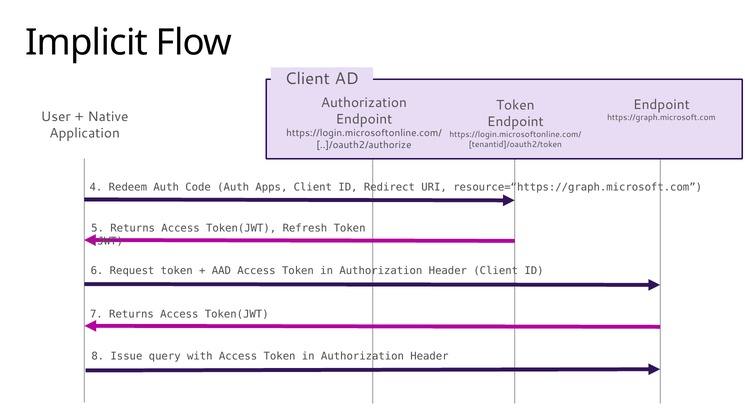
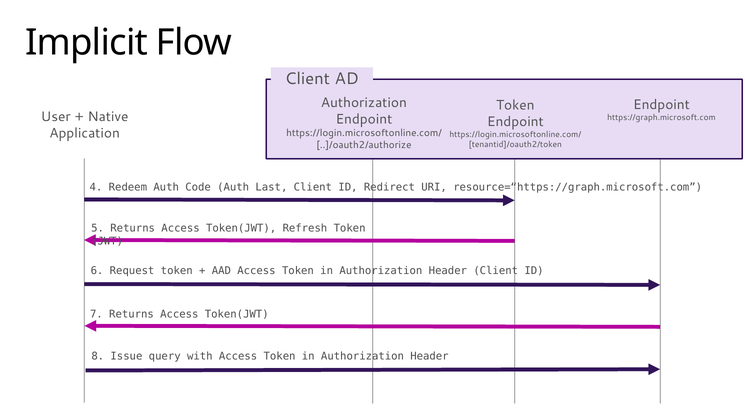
Apps: Apps -> Last (271, 187)
